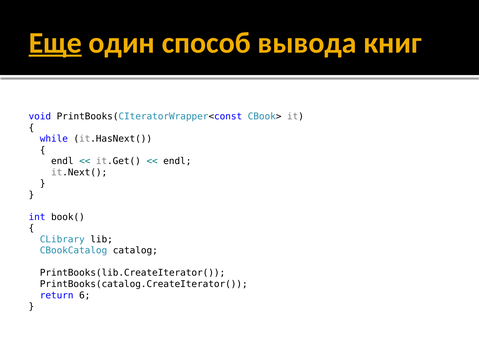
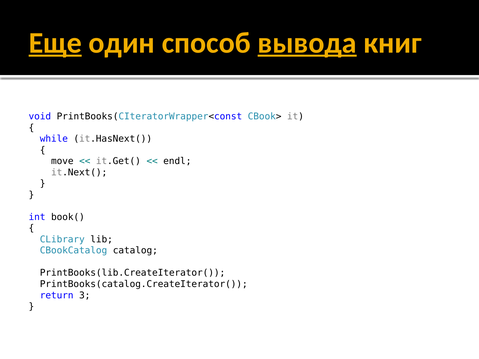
вывода underline: none -> present (307, 43)
endl: endl -> move (62, 161)
6: 6 -> 3 (85, 295)
